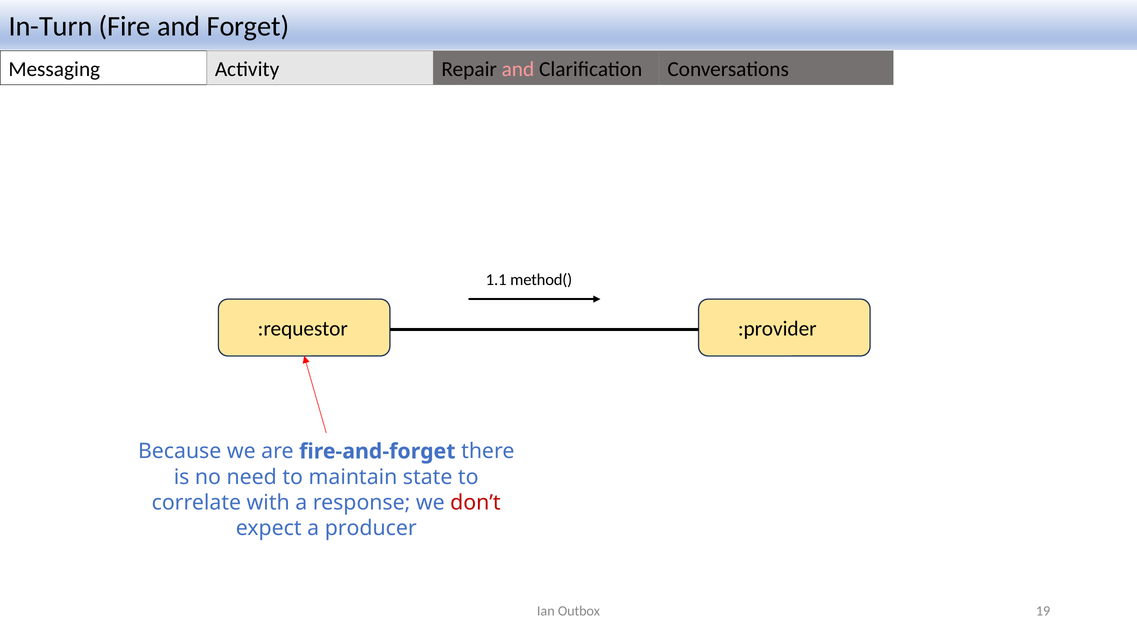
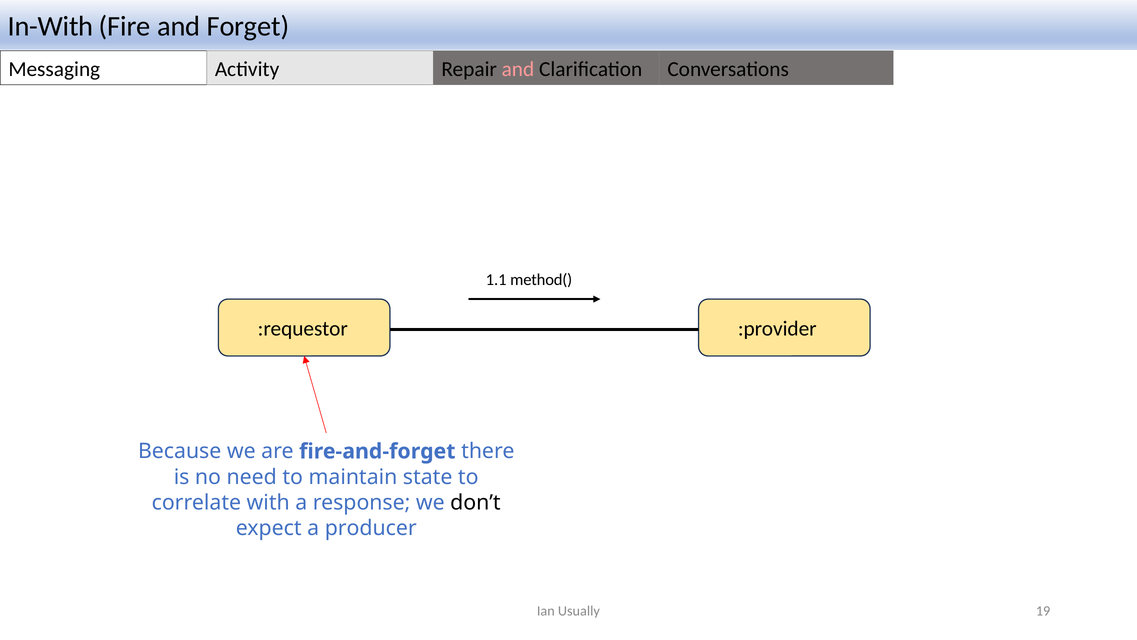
In-Turn: In-Turn -> In-With (51, 26)
don’t colour: red -> black (475, 502)
Outbox: Outbox -> Usually (579, 611)
